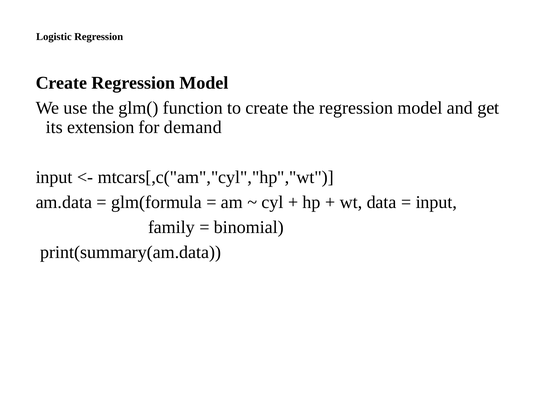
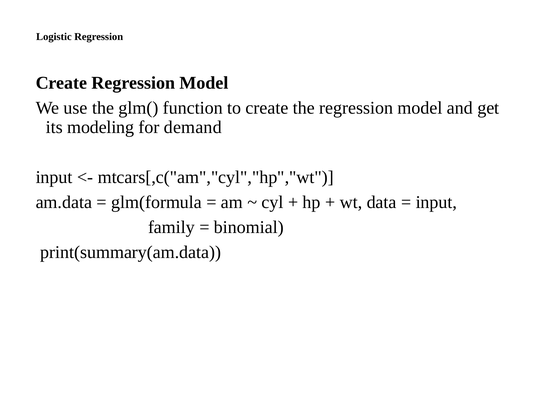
extension: extension -> modeling (101, 127)
